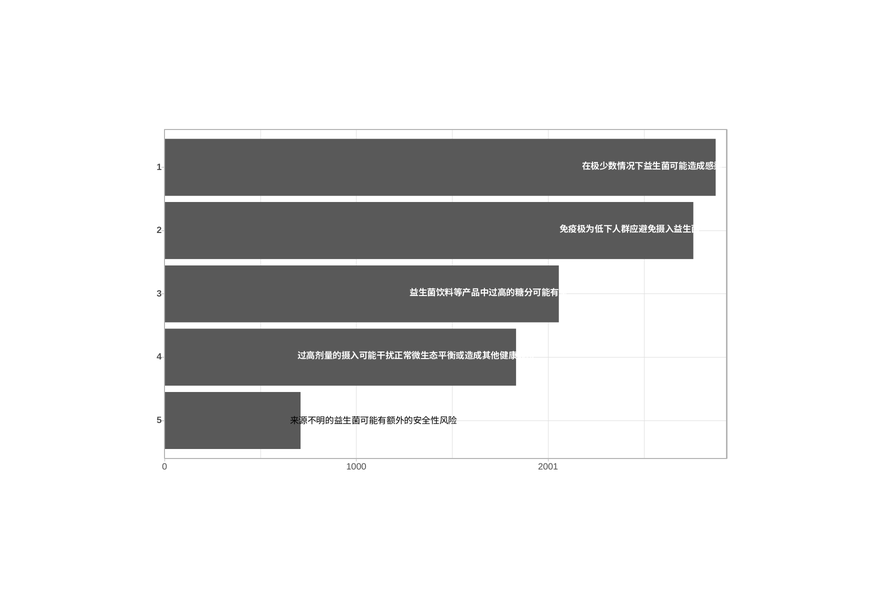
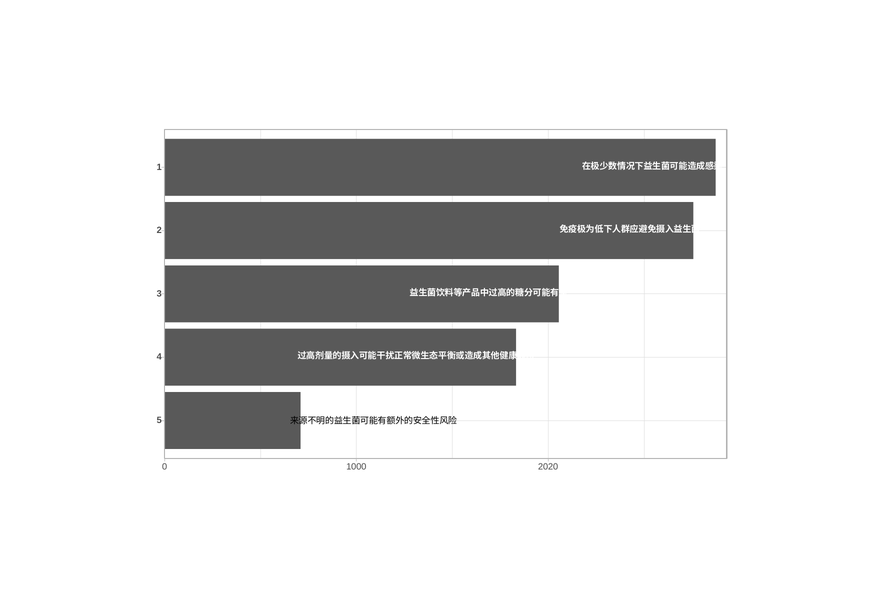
2001: 2001 -> 2020 (548, 467)
